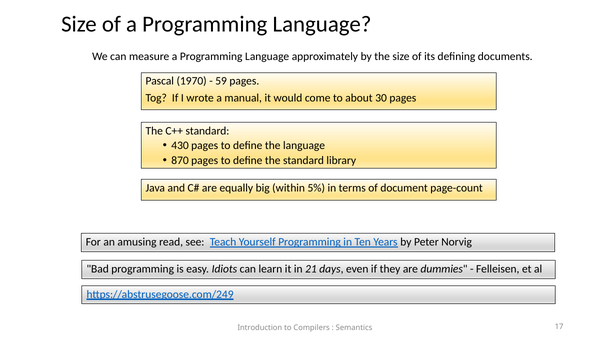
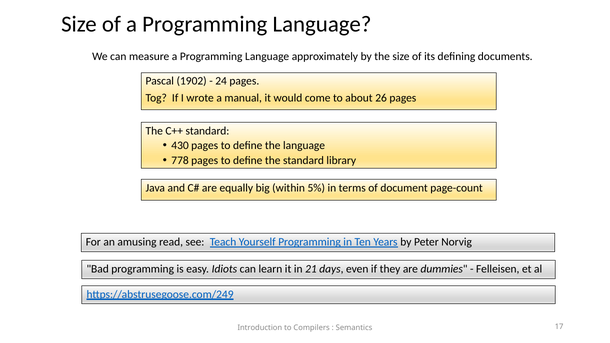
1970: 1970 -> 1902 (192, 81)
59: 59 -> 24 (221, 81)
30: 30 -> 26 (381, 98)
870: 870 -> 778 (180, 160)
